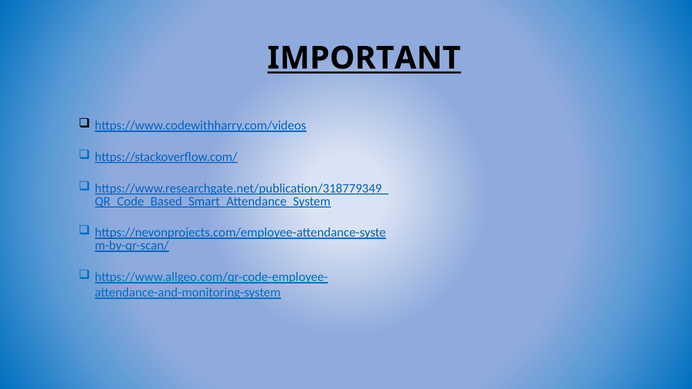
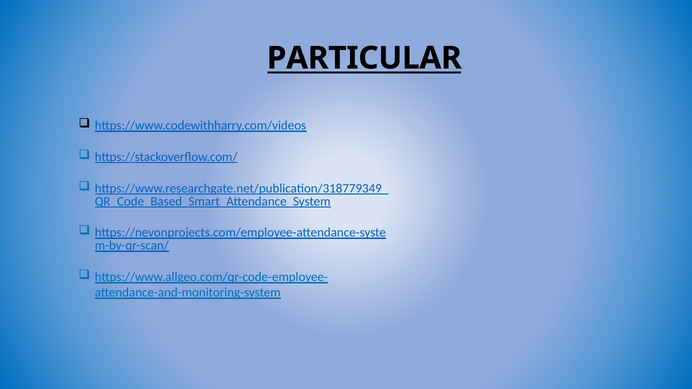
IMPORTANT: IMPORTANT -> PARTICULAR (364, 58)
